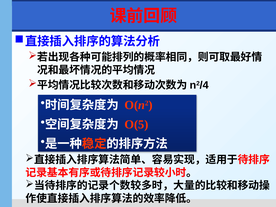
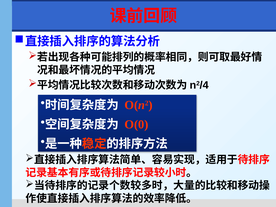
O(5: O(5 -> O(0 (136, 124)
